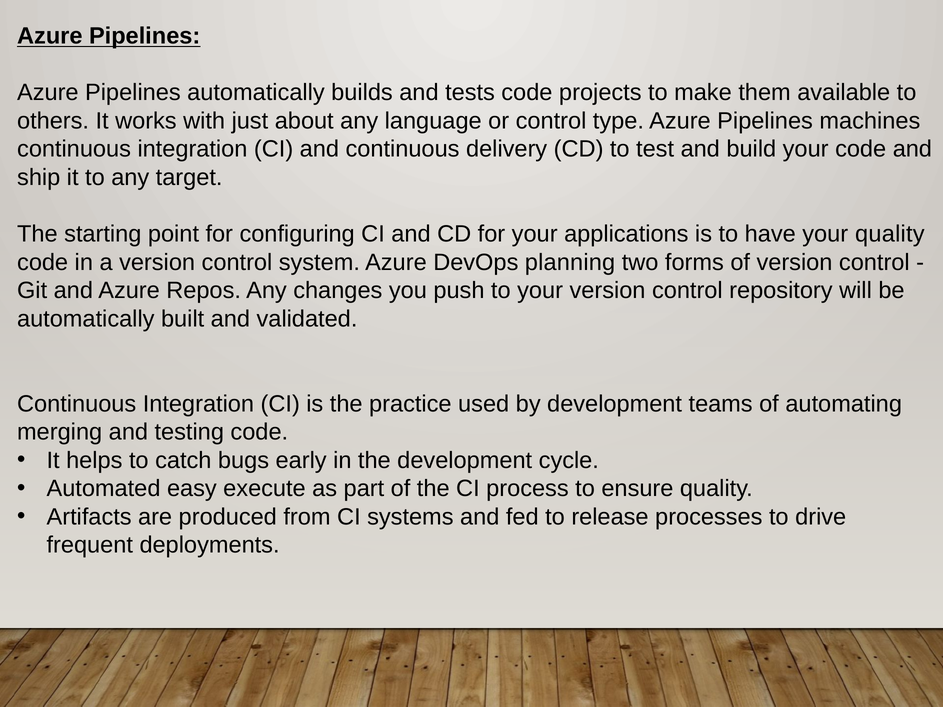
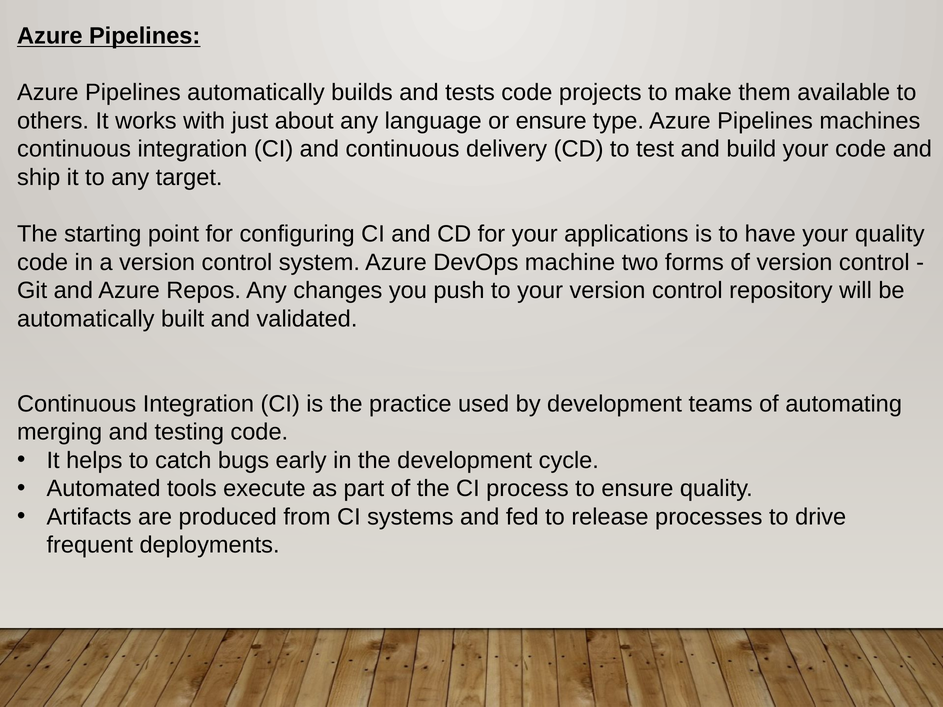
or control: control -> ensure (551, 121)
planning: planning -> machine (570, 262)
easy: easy -> tools (192, 489)
